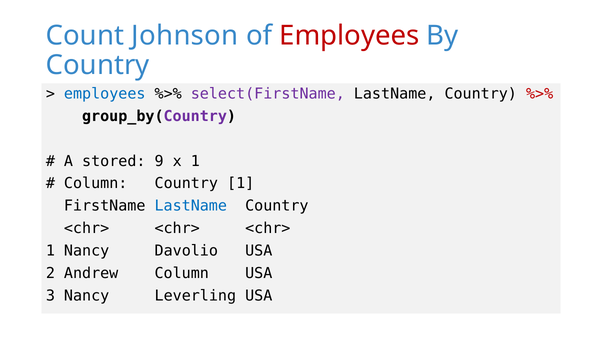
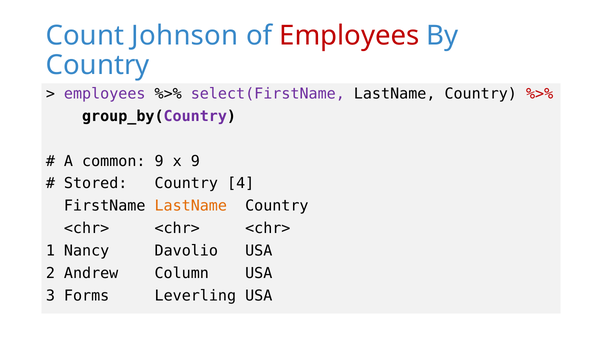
employees colour: blue -> purple (105, 94)
stored: stored -> common (114, 161)
x 1: 1 -> 9 (195, 161)
Column: Column -> Stored (96, 184)
Country 1: 1 -> 4 (241, 184)
LastName colour: blue -> orange (191, 206)
3 Nancy: Nancy -> Forms (87, 296)
